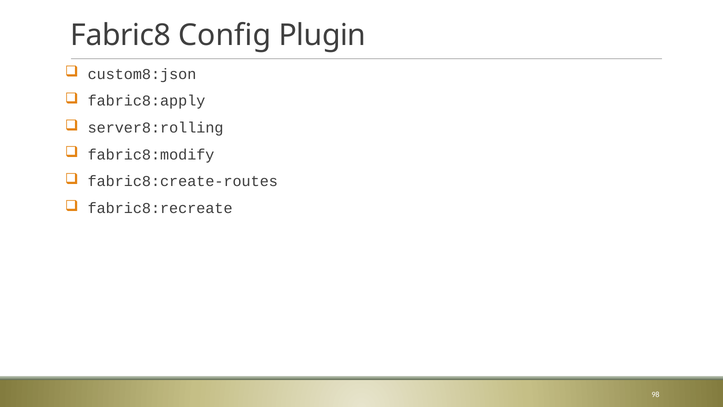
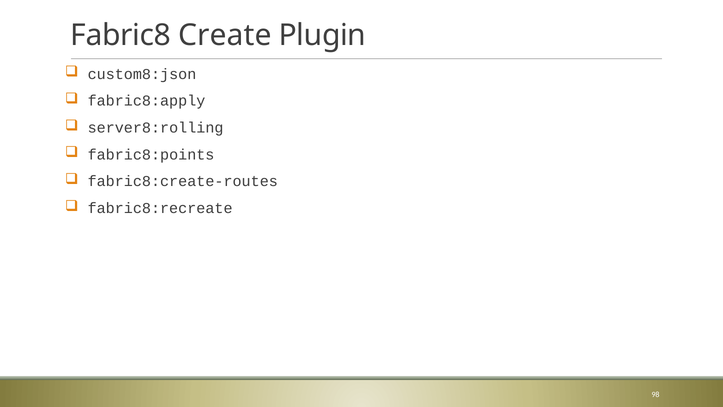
Config: Config -> Create (225, 35)
fabric8:modify: fabric8:modify -> fabric8:points (151, 155)
